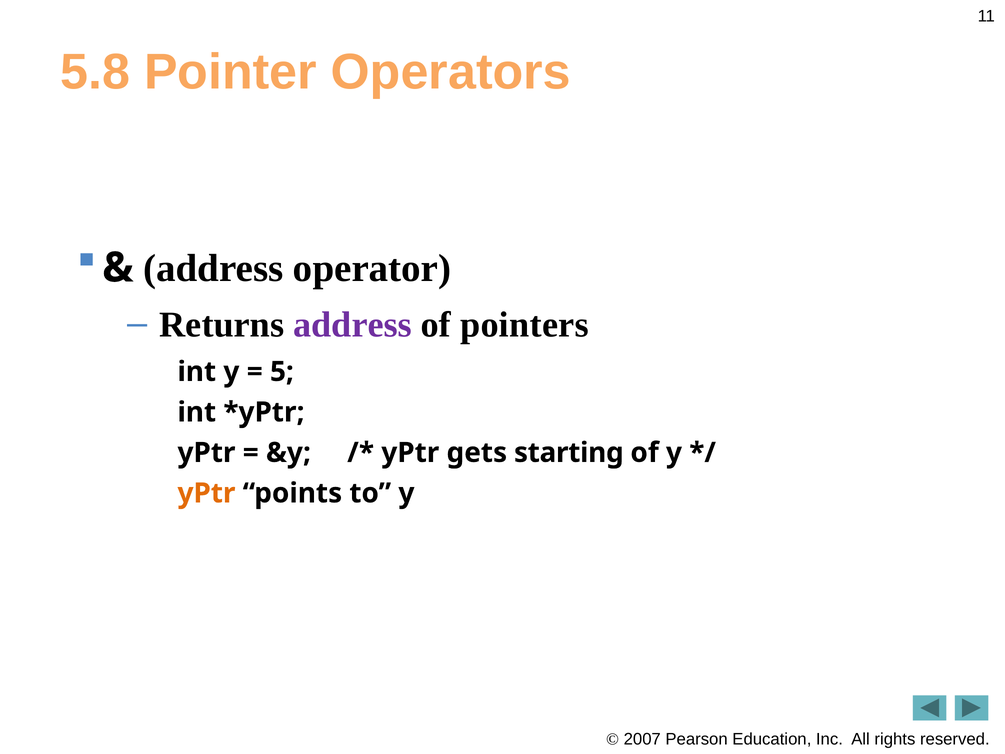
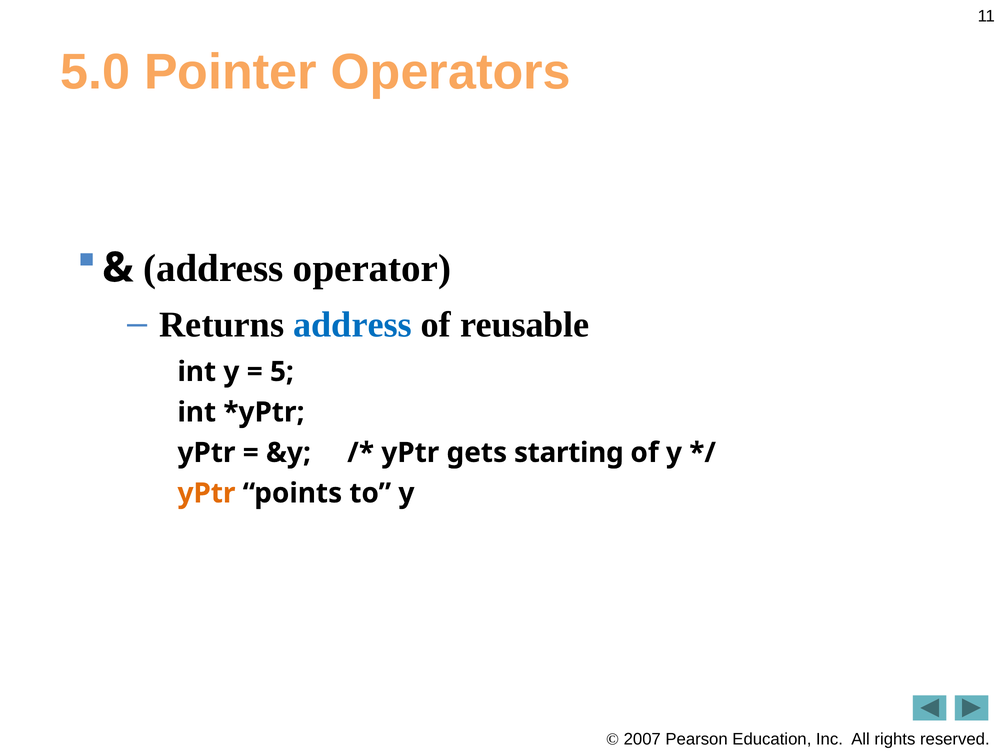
5.8: 5.8 -> 5.0 (95, 72)
address colour: purple -> blue (352, 325)
pointers: pointers -> reusable (525, 325)
